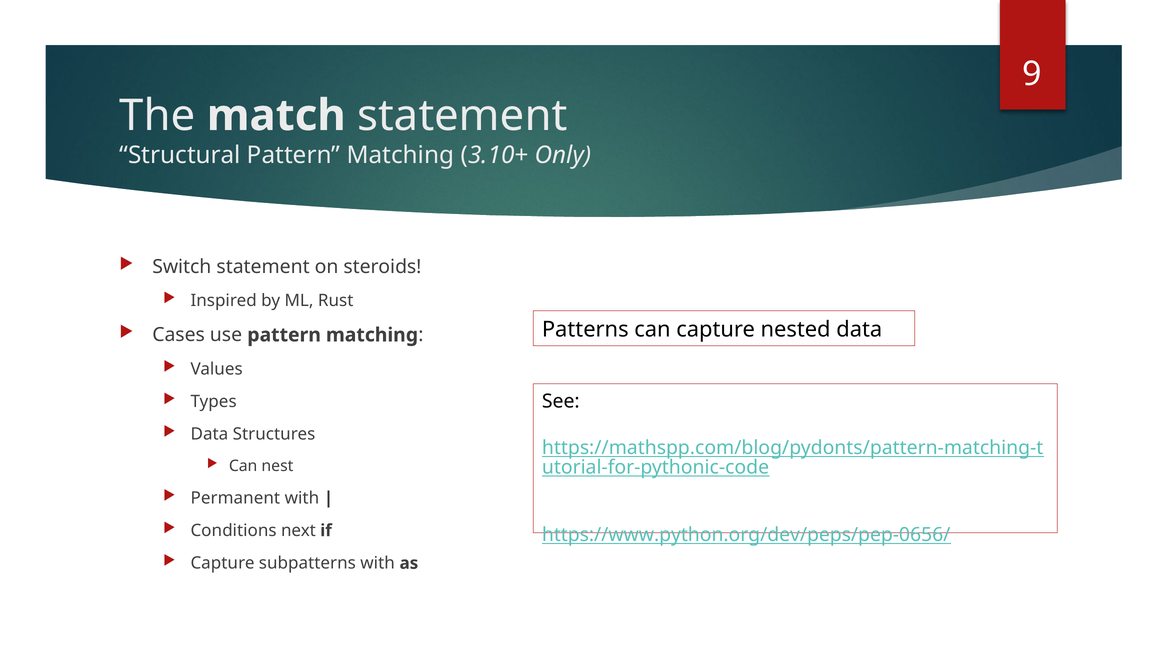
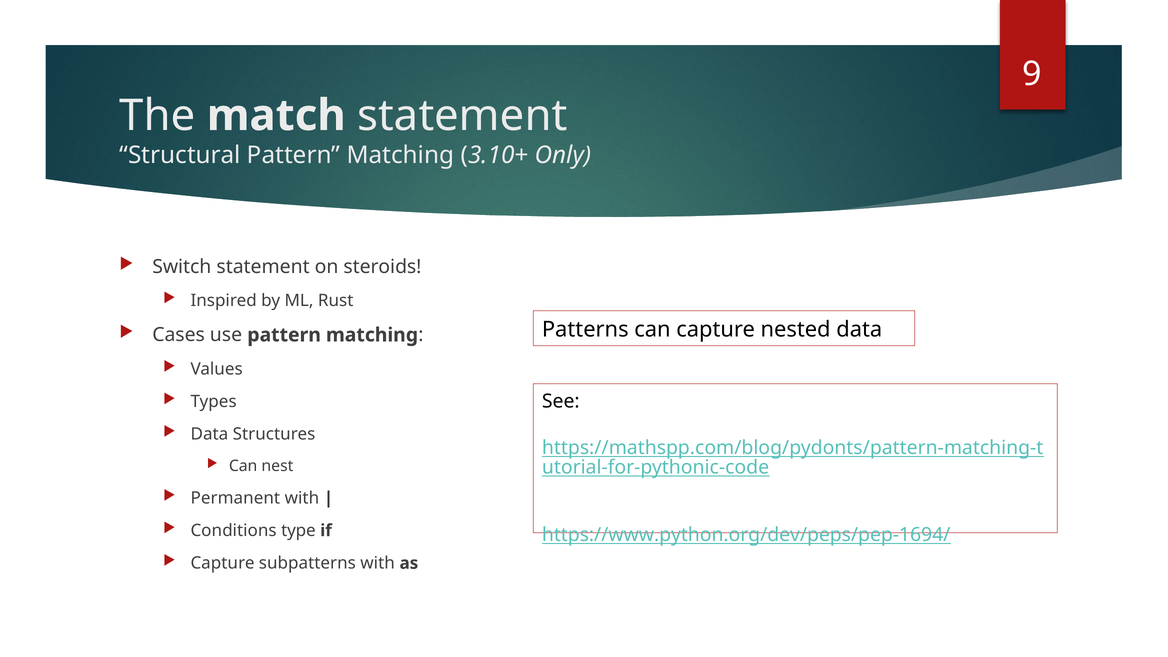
next: next -> type (298, 531)
https://www.python.org/dev/peps/pep-0656/: https://www.python.org/dev/peps/pep-0656/ -> https://www.python.org/dev/peps/pep-1694/ (746, 535)
